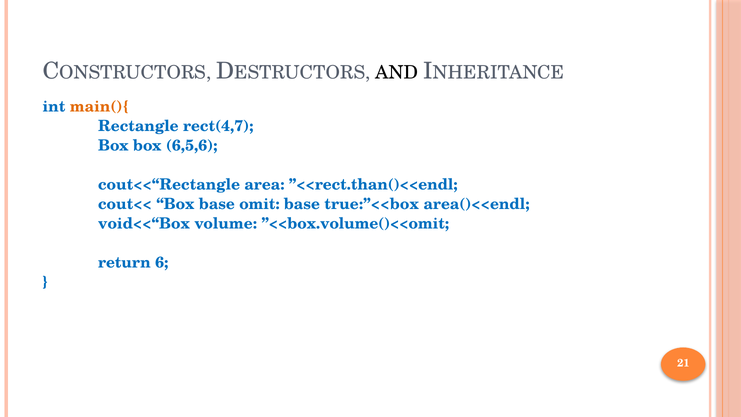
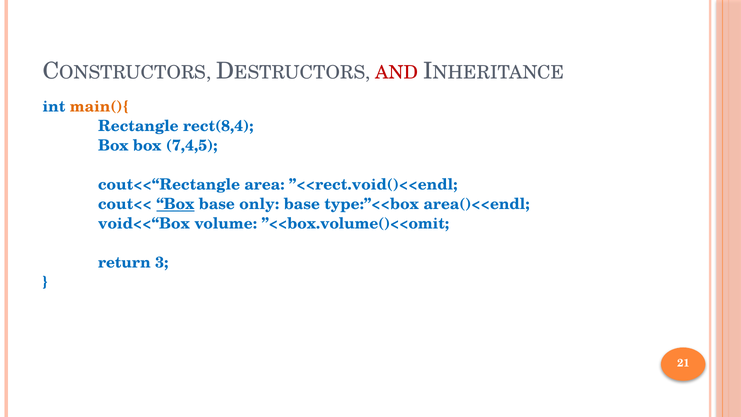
AND colour: black -> red (397, 73)
rect(4,7: rect(4,7 -> rect(8,4 (218, 126)
6,5,6: 6,5,6 -> 7,4,5 (192, 146)
”<<rect.than()<<endl: ”<<rect.than()<<endl -> ”<<rect.void()<<endl (373, 185)
Box underline: none -> present (175, 204)
omit: omit -> only (259, 204)
true:”<<box: true:”<<box -> type:”<<box (372, 204)
6: 6 -> 3 (162, 263)
